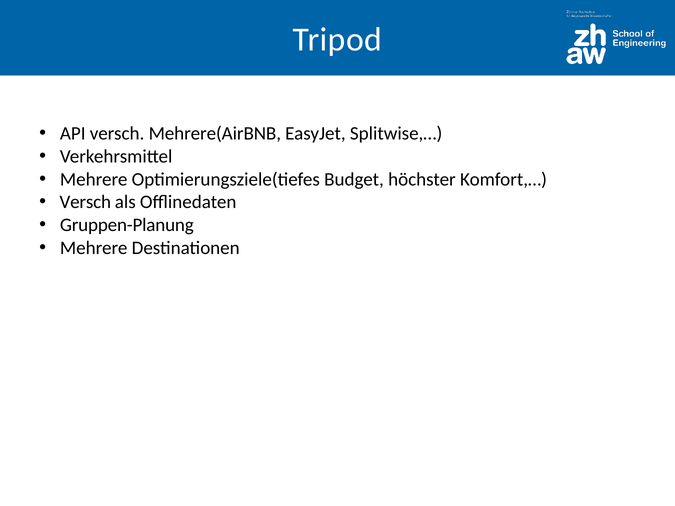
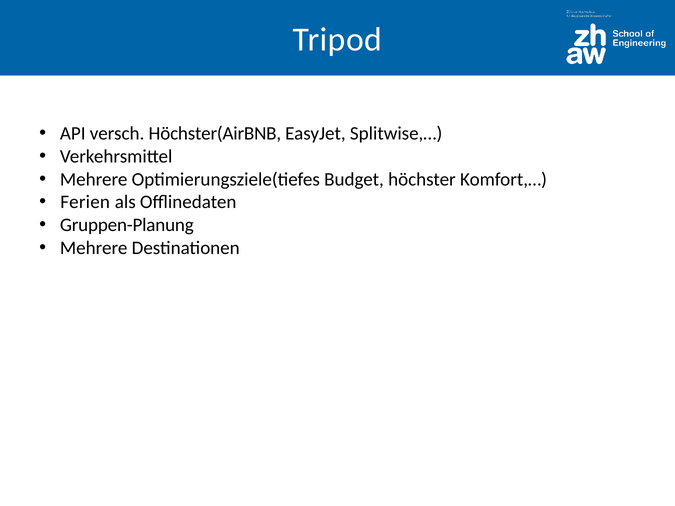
Mehrere(AirBNB: Mehrere(AirBNB -> Höchster(AirBNB (215, 134)
Versch: Versch -> Ferien (85, 202)
